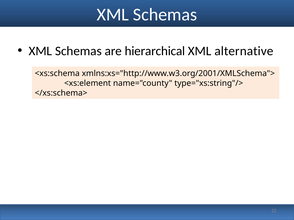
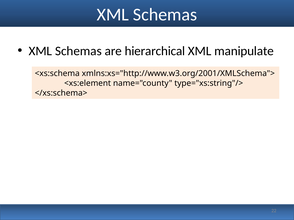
alternative: alternative -> manipulate (244, 51)
